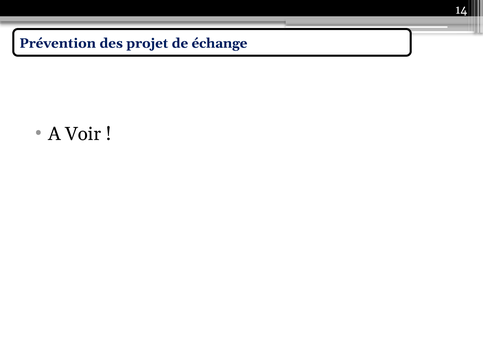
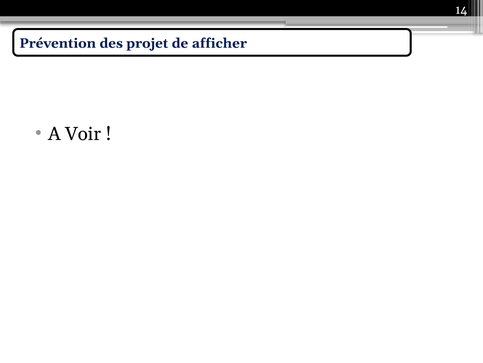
échange: échange -> afficher (219, 43)
